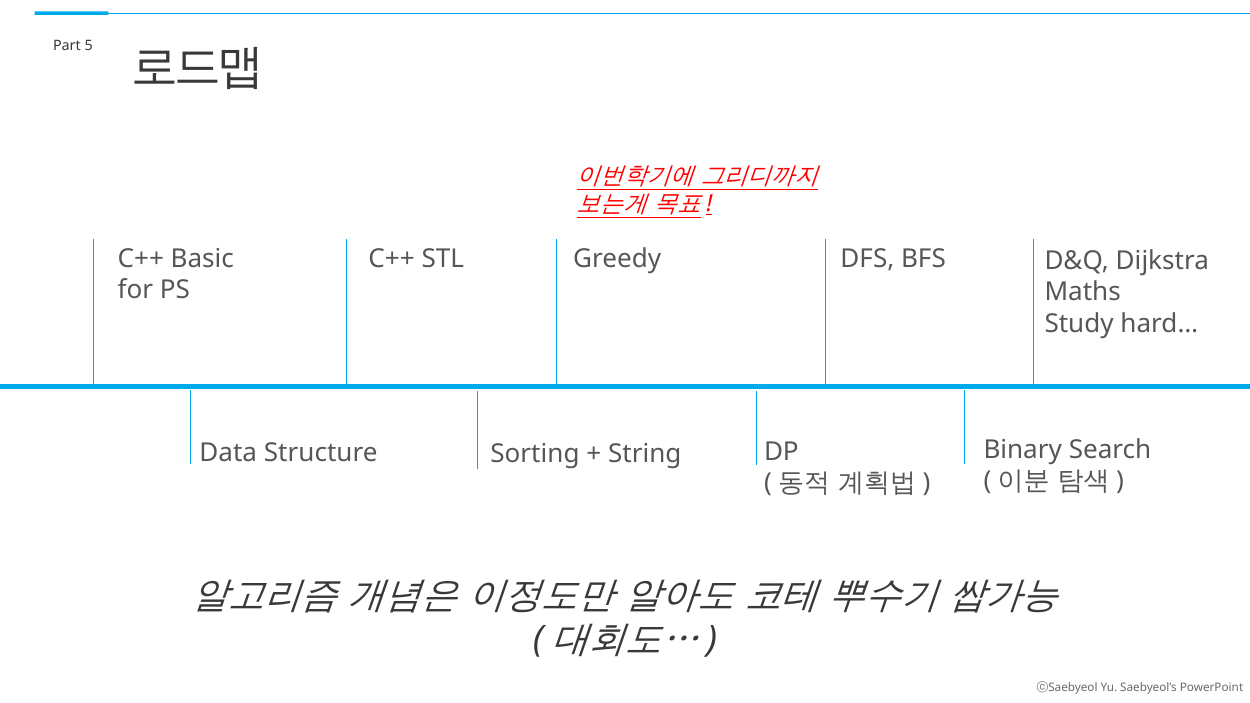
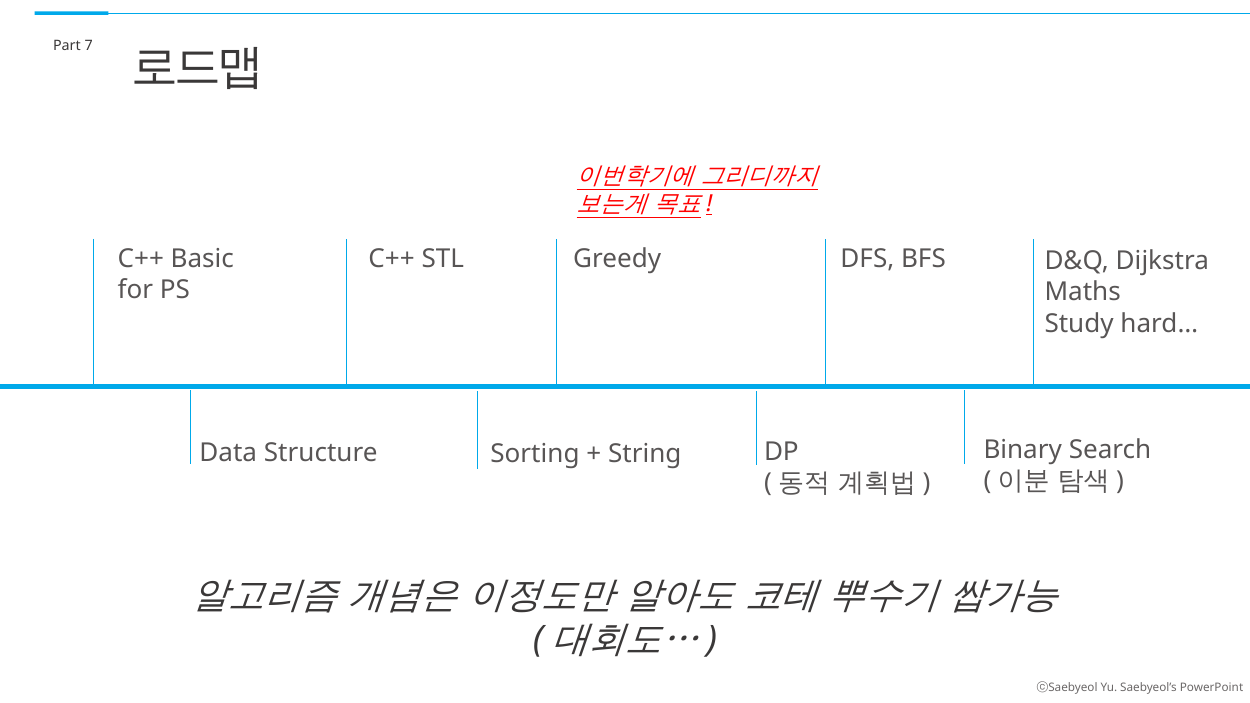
5: 5 -> 7 (89, 46)
